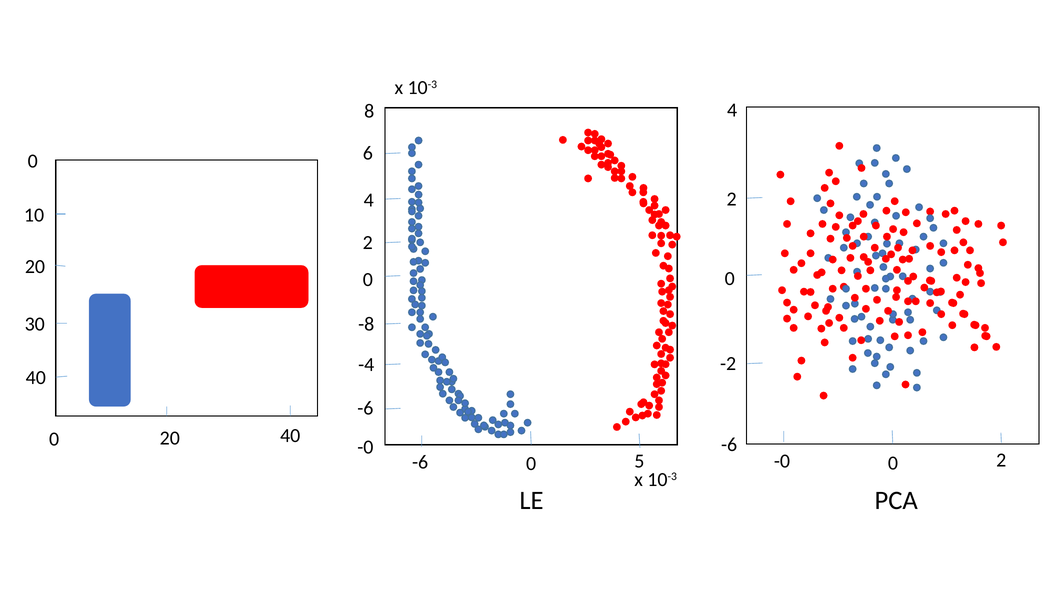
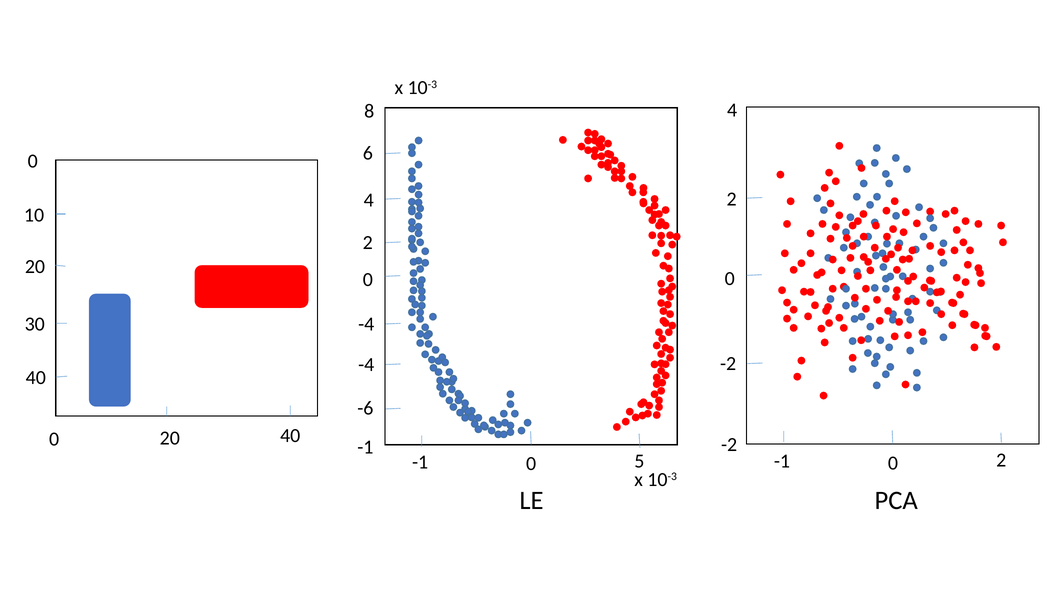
-8: -8 -> -4 (366, 324)
-6: -6 -> -2 (729, 444)
-0: -0 -> -1 (365, 447)
-0: -0 -> -1 (782, 461)
-6: -6 -> -1 (420, 462)
